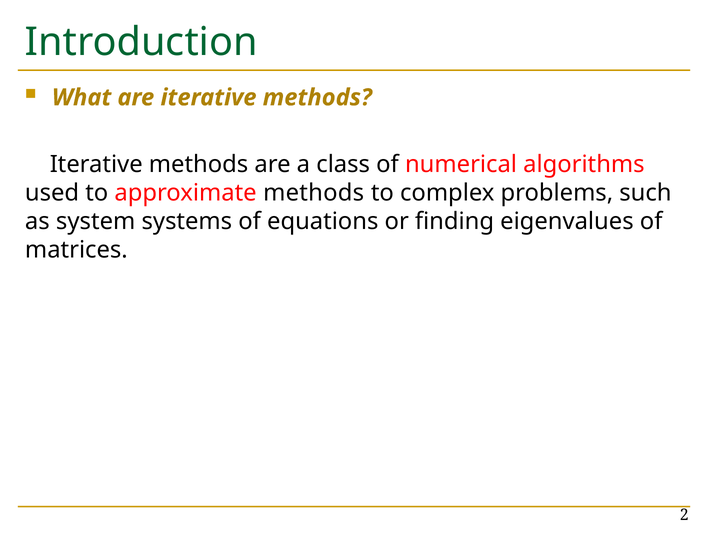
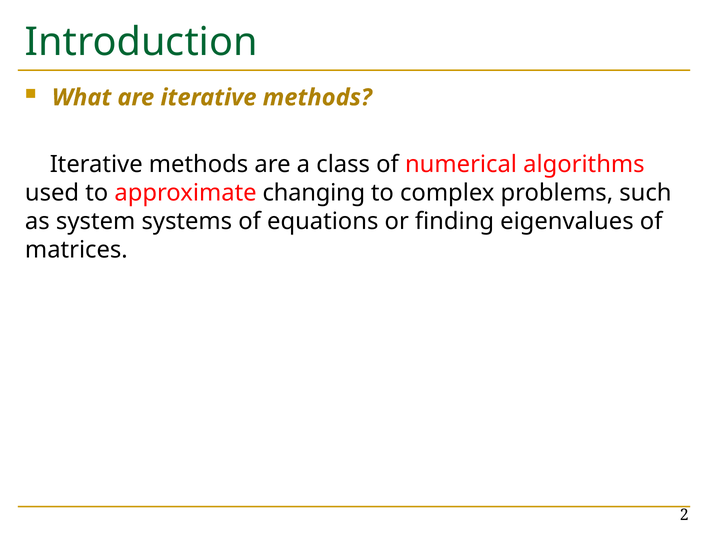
approximate methods: methods -> changing (314, 193)
